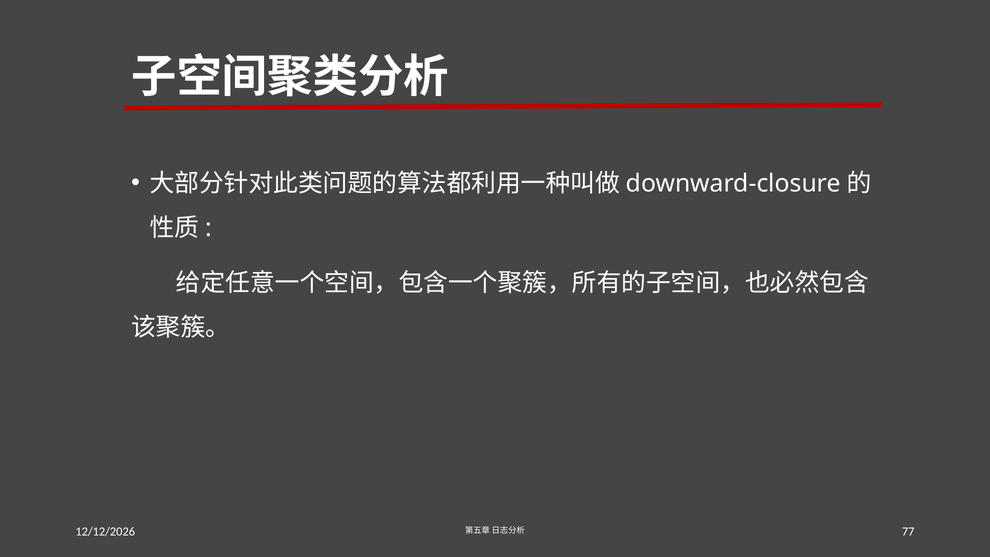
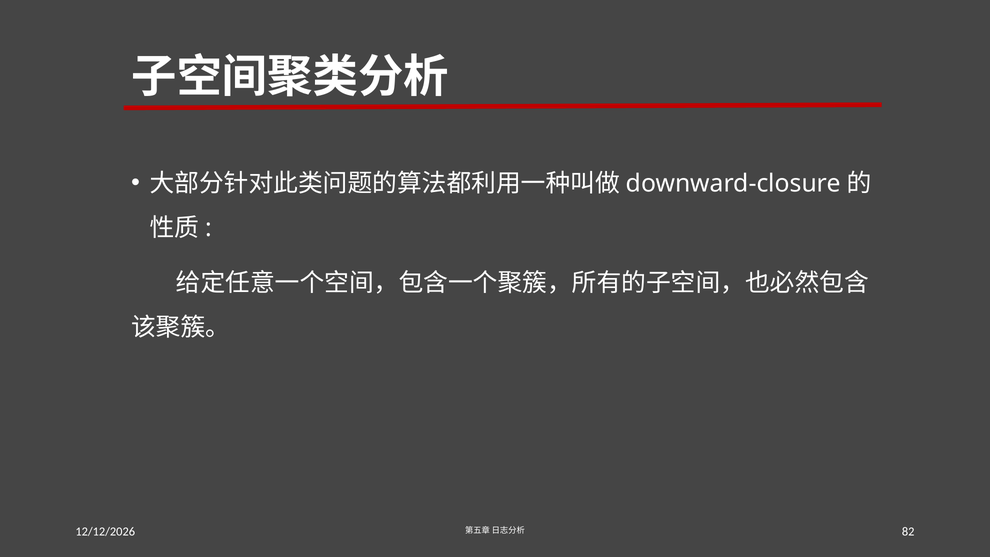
77: 77 -> 82 (908, 532)
